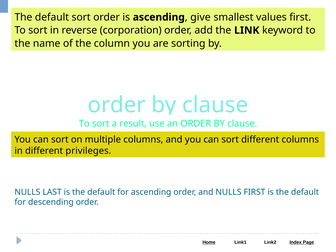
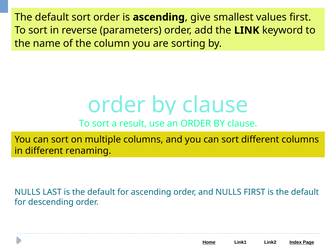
corporation: corporation -> parameters (131, 30)
privileges: privileges -> renaming (88, 151)
